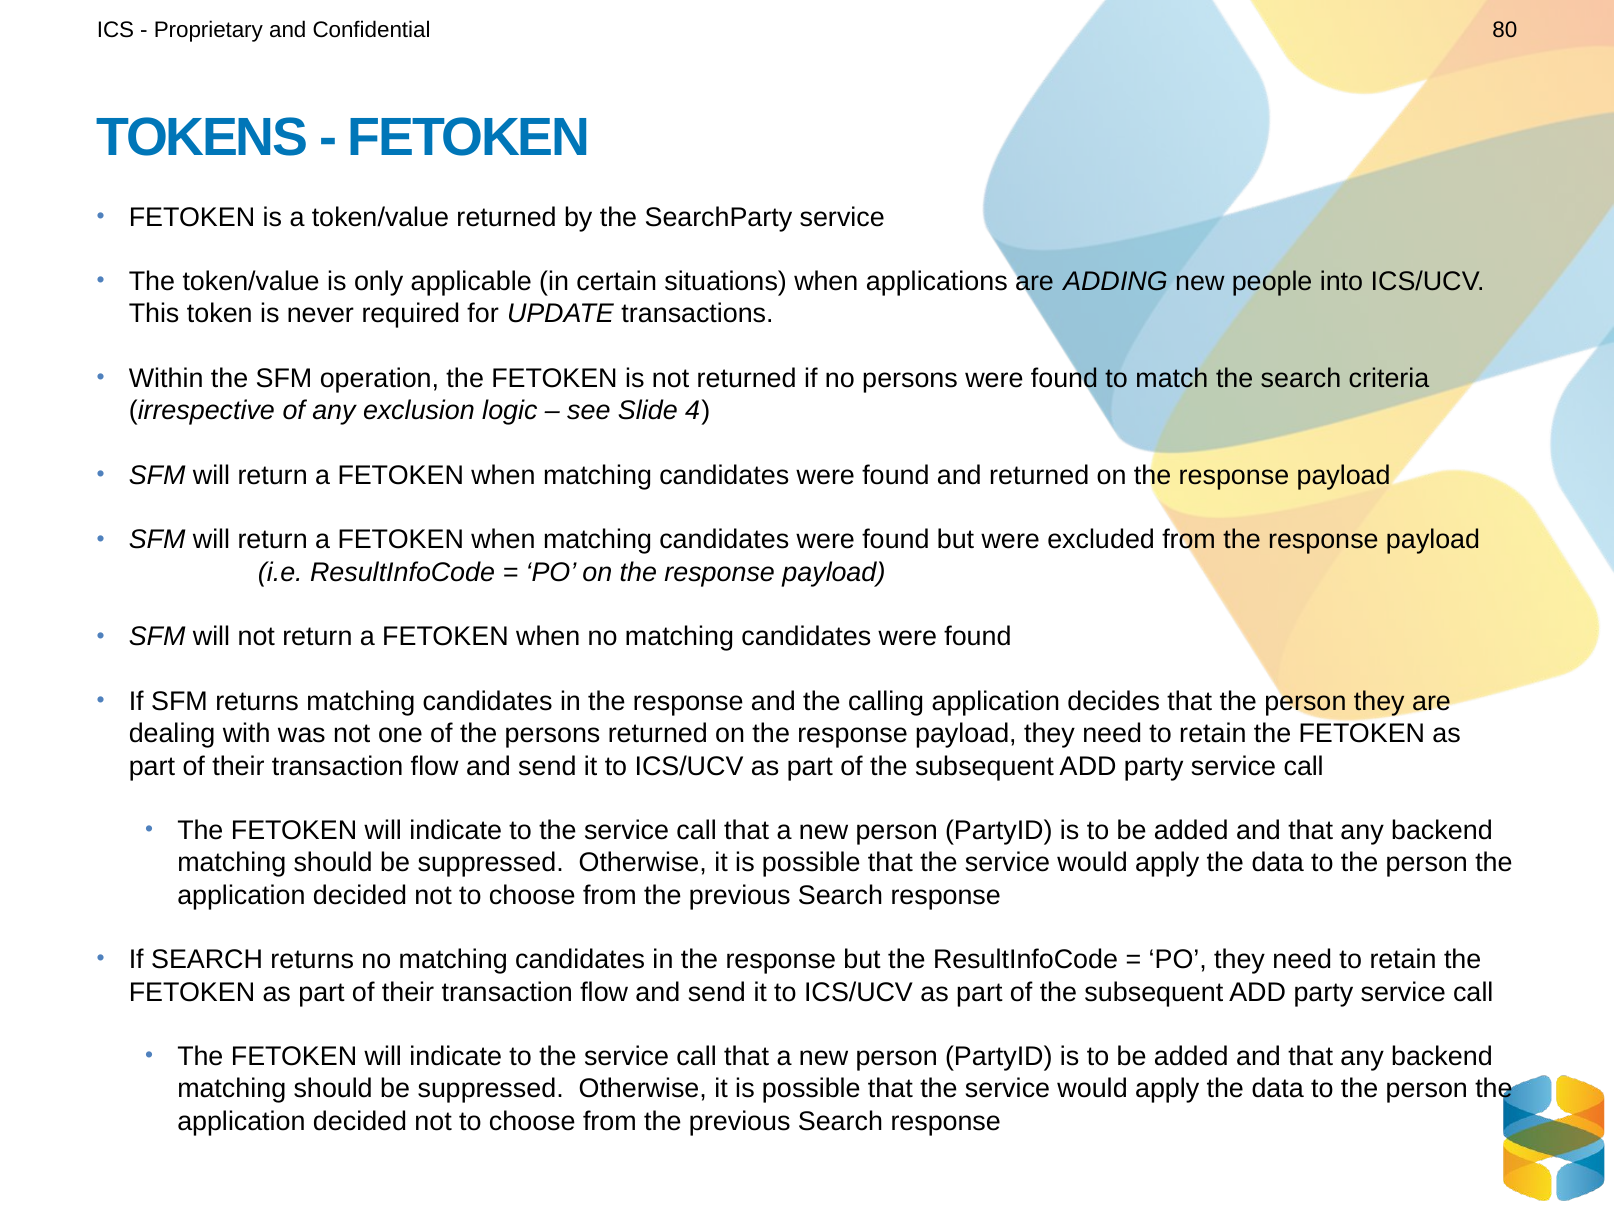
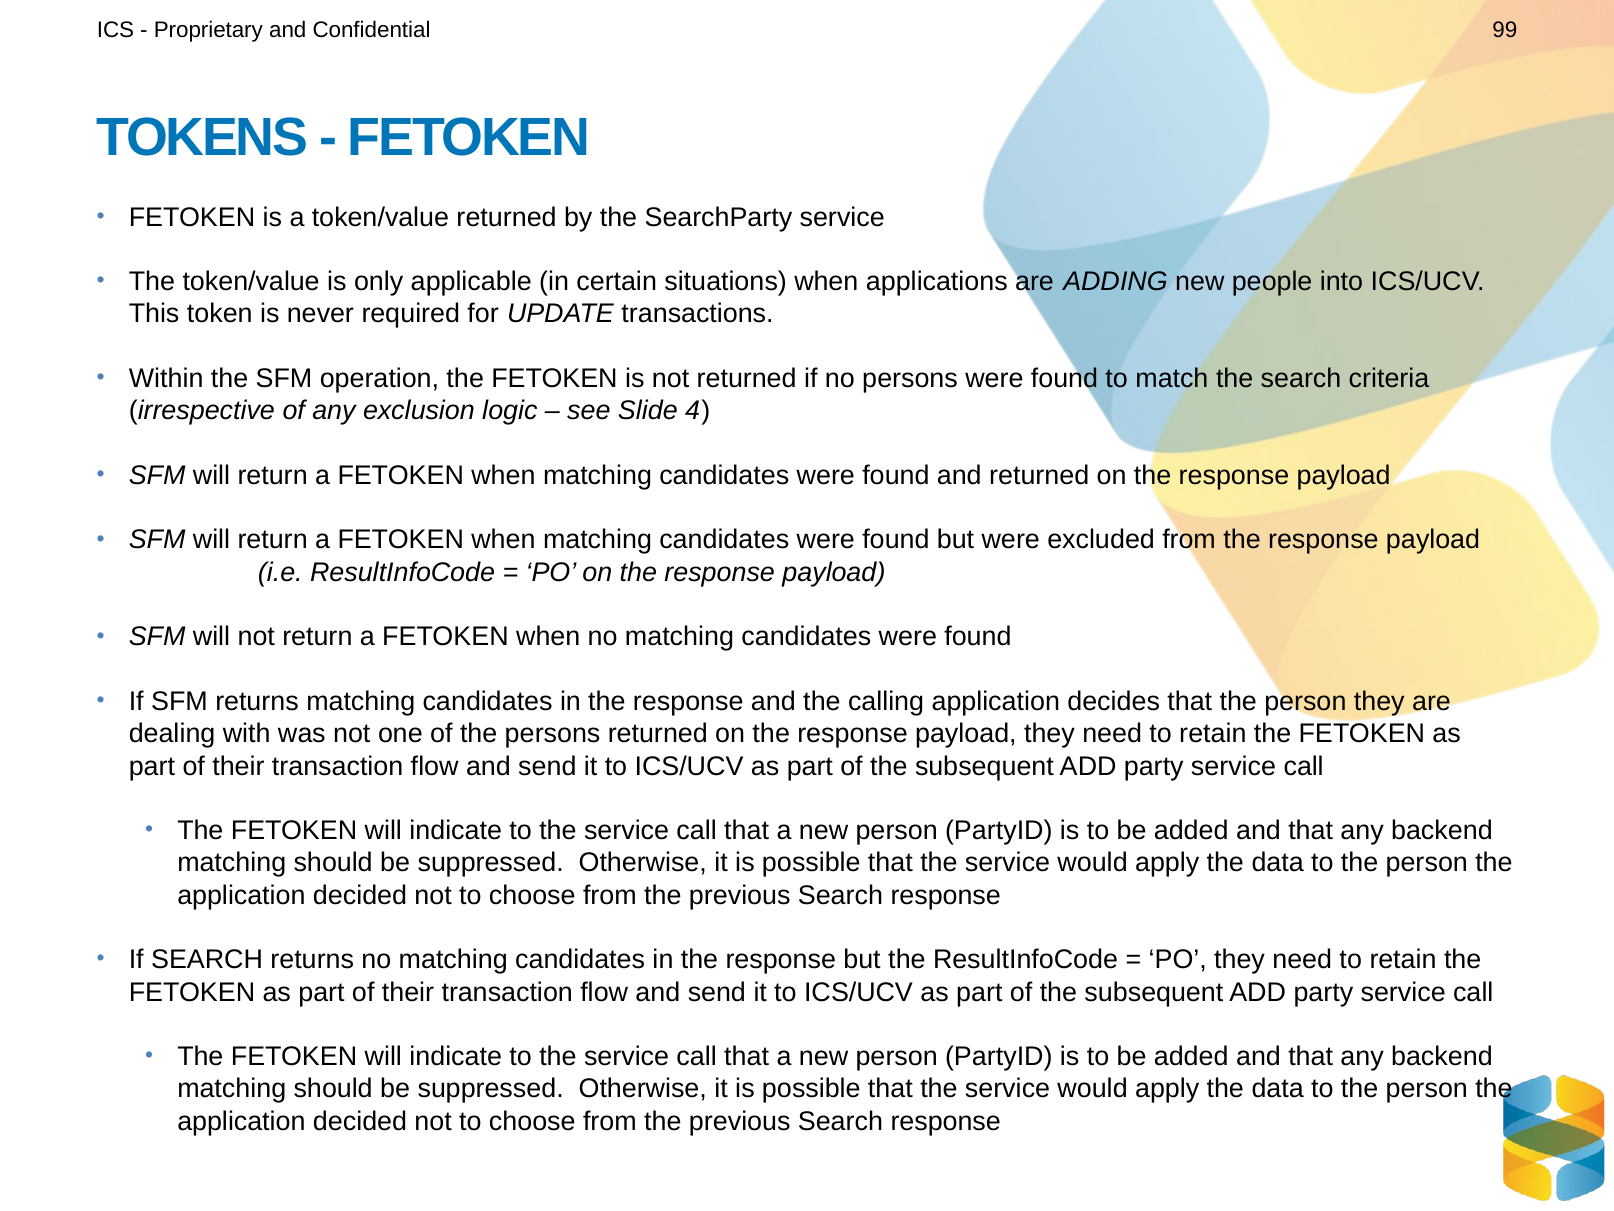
80: 80 -> 99 (1505, 31)
